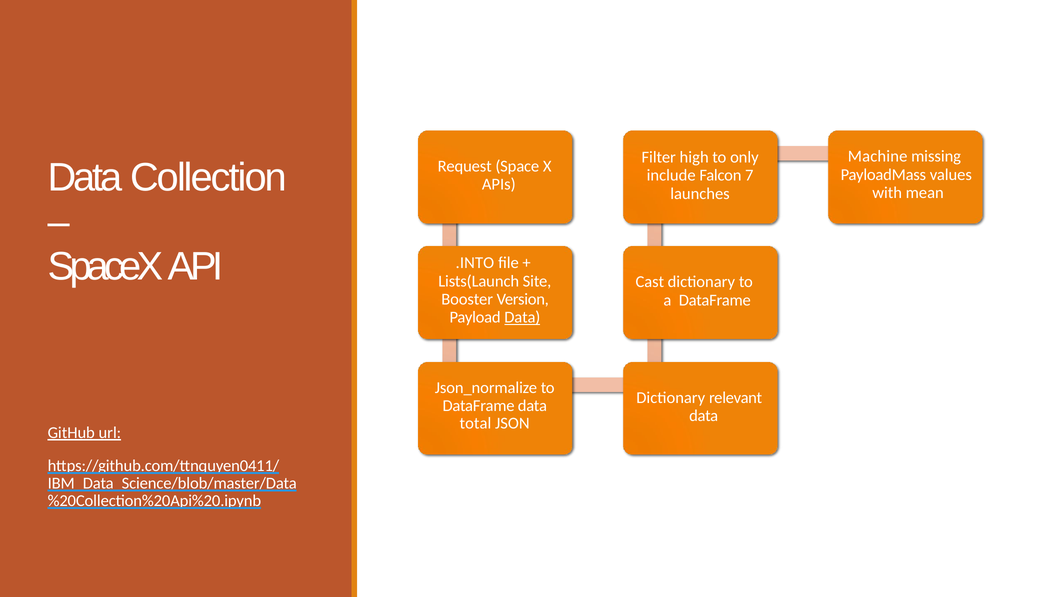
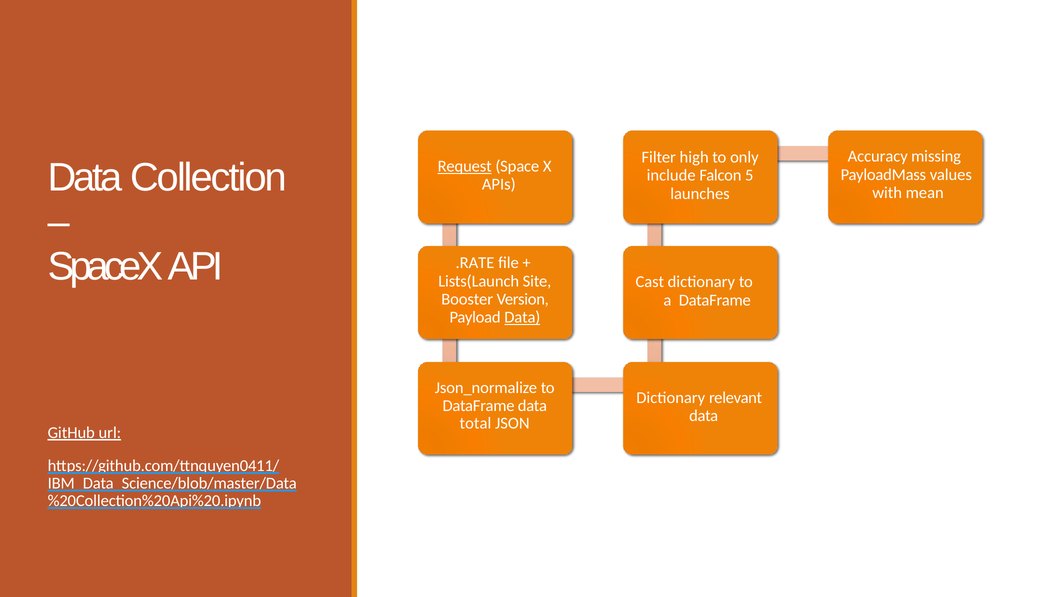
Machine: Machine -> Accuracy (878, 156)
Request underline: none -> present (465, 166)
7: 7 -> 5 (749, 175)
.INTO: .INTO -> .RATE (475, 263)
